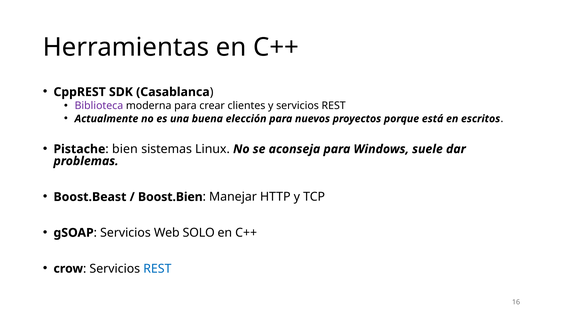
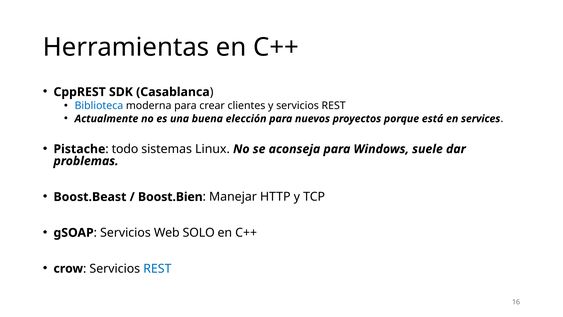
Biblioteca colour: purple -> blue (99, 106)
escritos: escritos -> services (481, 119)
bien: bien -> todo (125, 149)
